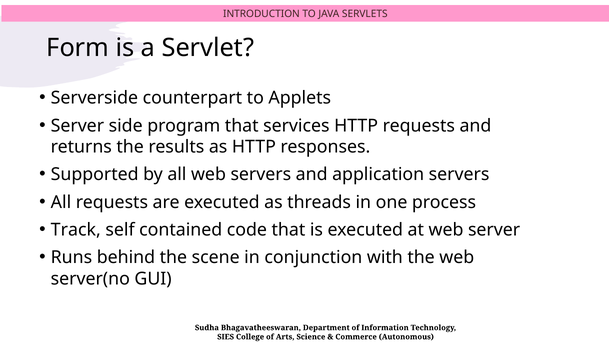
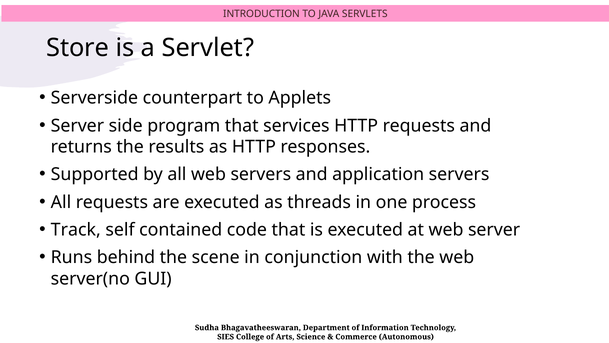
Form: Form -> Store (78, 48)
